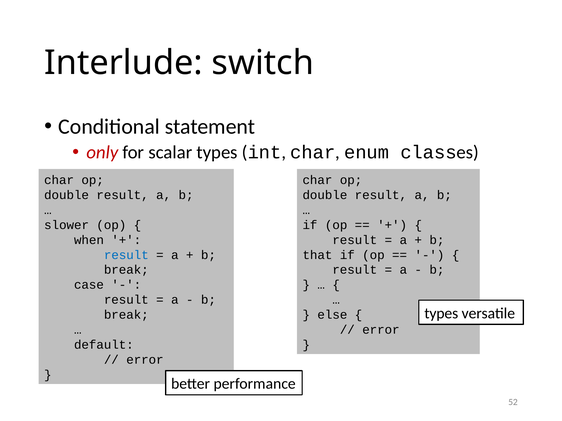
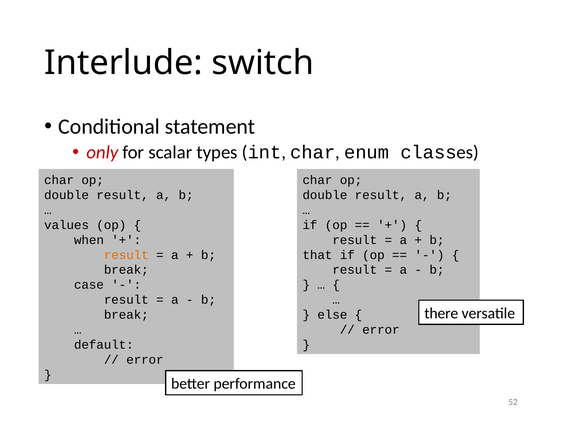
slower: slower -> values (67, 225)
result colour: blue -> orange (126, 255)
types: types -> there (441, 314)
